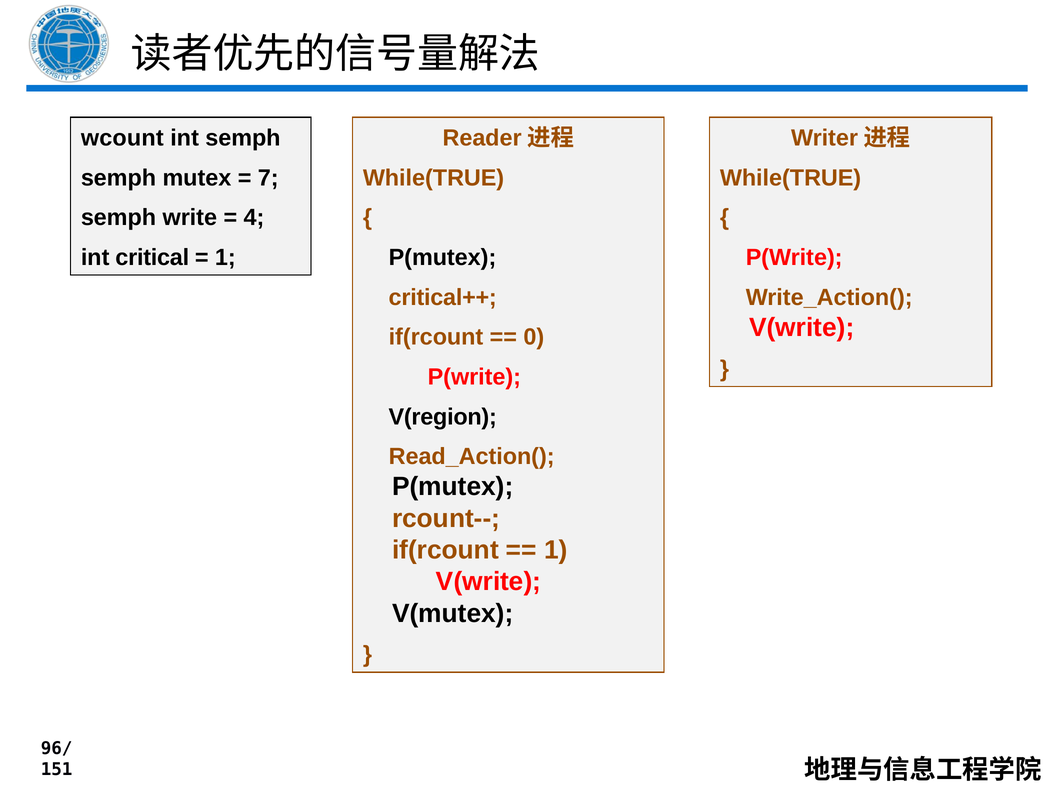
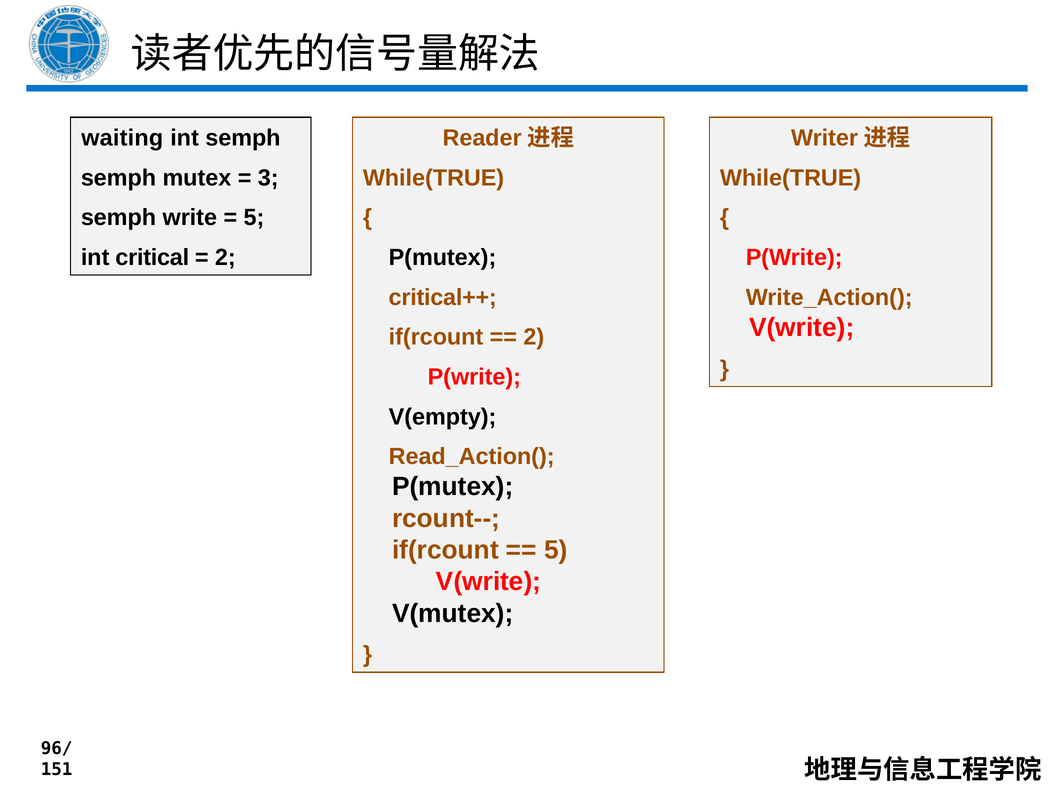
wcount: wcount -> waiting (122, 138)
7: 7 -> 3 (268, 178)
4: 4 -> 5 (254, 218)
1: 1 -> 2 (225, 257)
0: 0 -> 2 (534, 337)
V(region: V(region -> V(empty (443, 417)
1: 1 -> 5 (556, 550)
